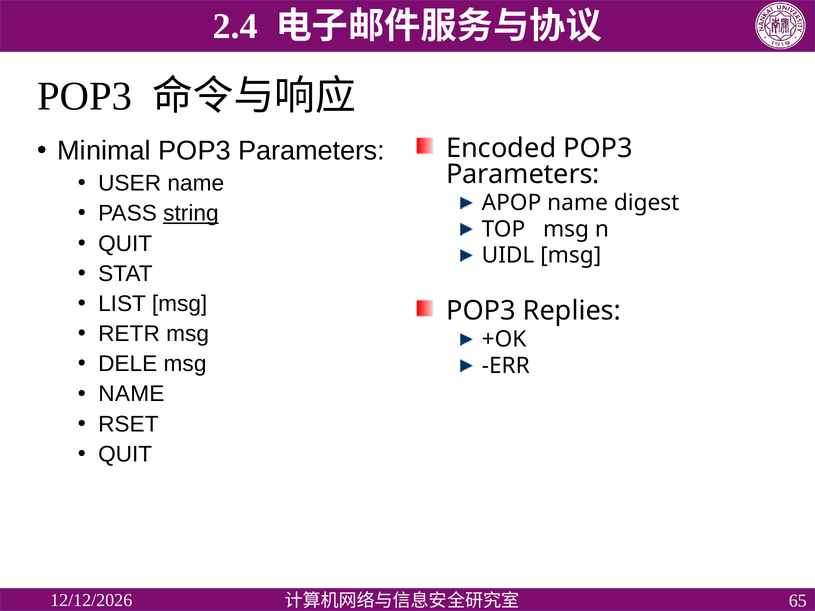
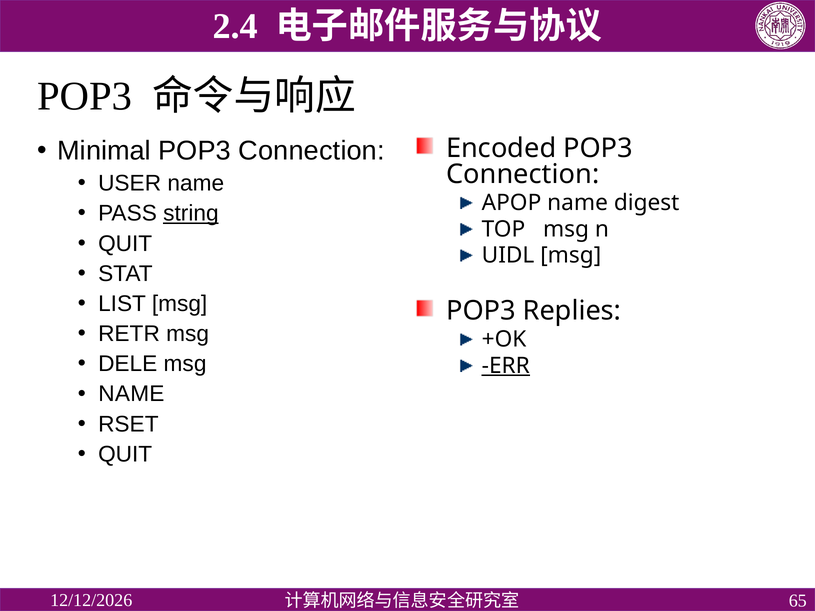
Minimal POP3 Parameters: Parameters -> Connection (312, 151)
Parameters: Parameters -> Connection (523, 174)
ERR underline: none -> present (506, 366)
